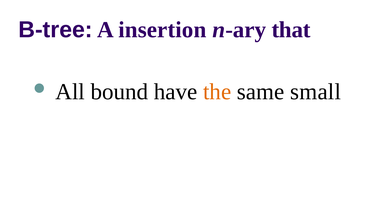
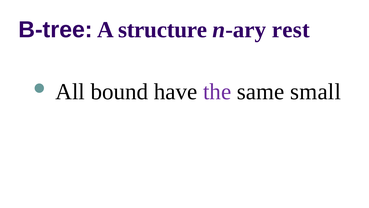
insertion: insertion -> structure (163, 30)
that: that -> rest (291, 30)
the colour: orange -> purple (217, 92)
